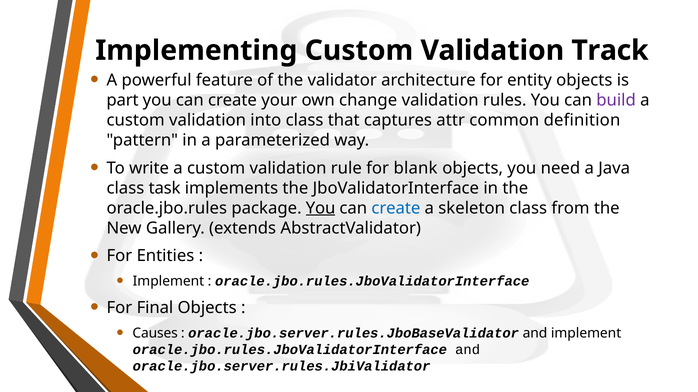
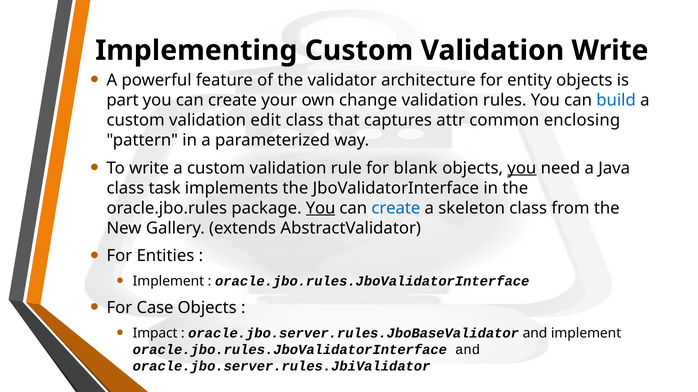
Validation Track: Track -> Write (610, 51)
build colour: purple -> blue (616, 100)
into: into -> edit (266, 120)
definition: definition -> enclosing (582, 120)
you underline: none -> present (522, 168)
Final: Final -> Case (155, 308)
Causes: Causes -> Impact (155, 333)
